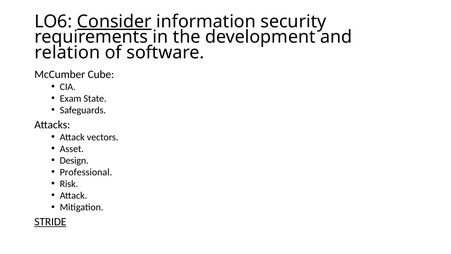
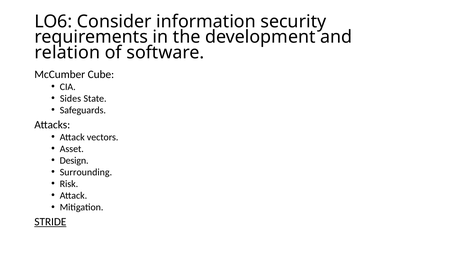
Consider underline: present -> none (114, 22)
Exam: Exam -> Sides (70, 98)
Professional: Professional -> Surrounding (86, 172)
